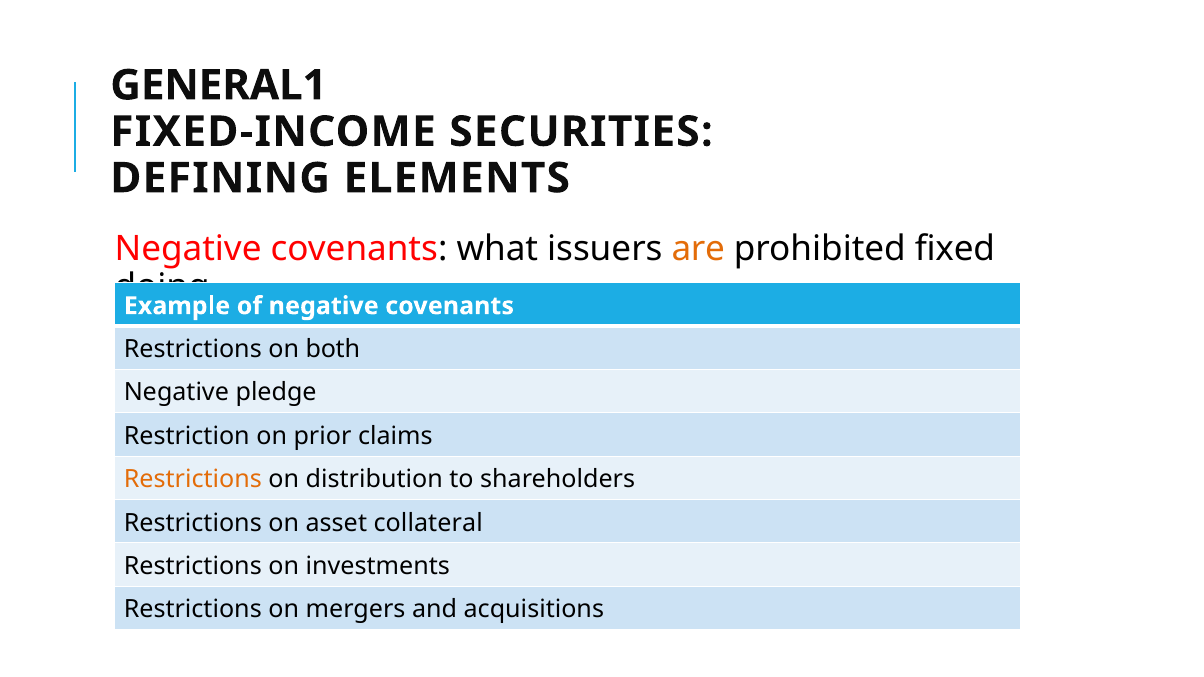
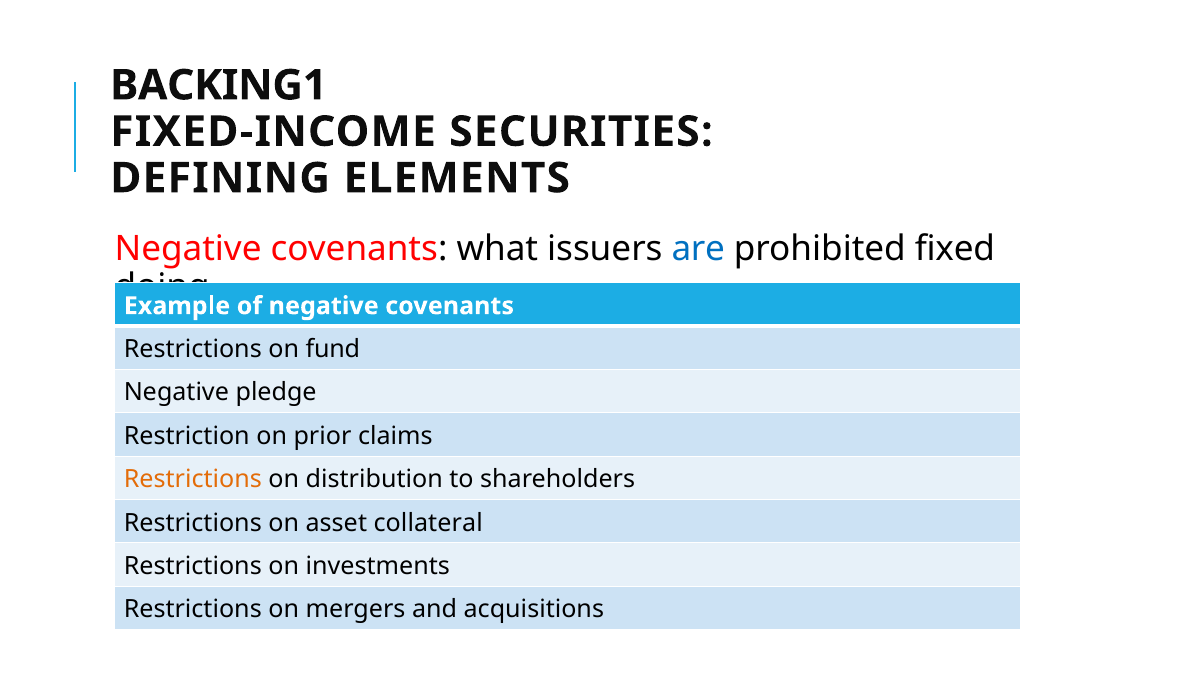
GENERAL1: GENERAL1 -> BACKING1 (219, 85)
are colour: orange -> blue (698, 249)
both: both -> fund (333, 349)
